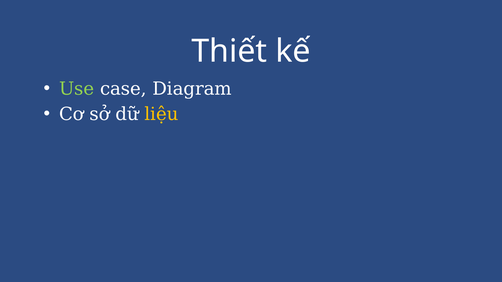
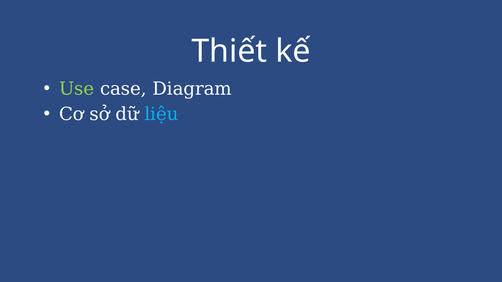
liệu colour: yellow -> light blue (161, 114)
